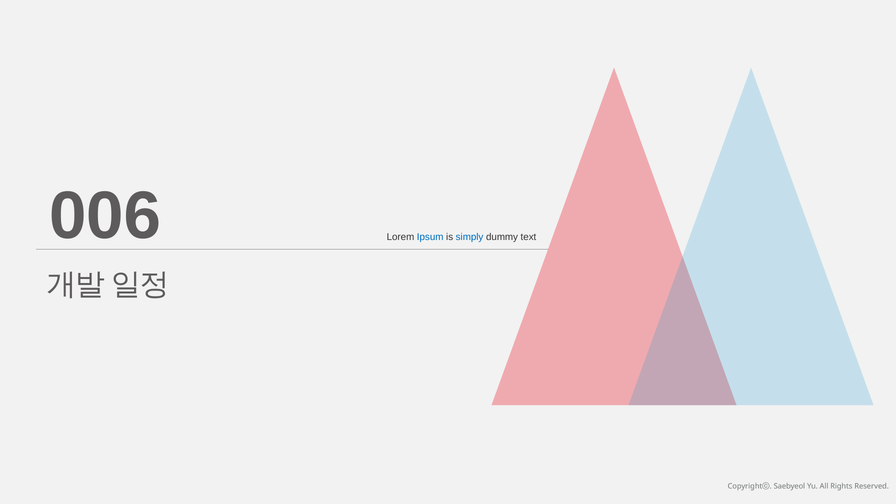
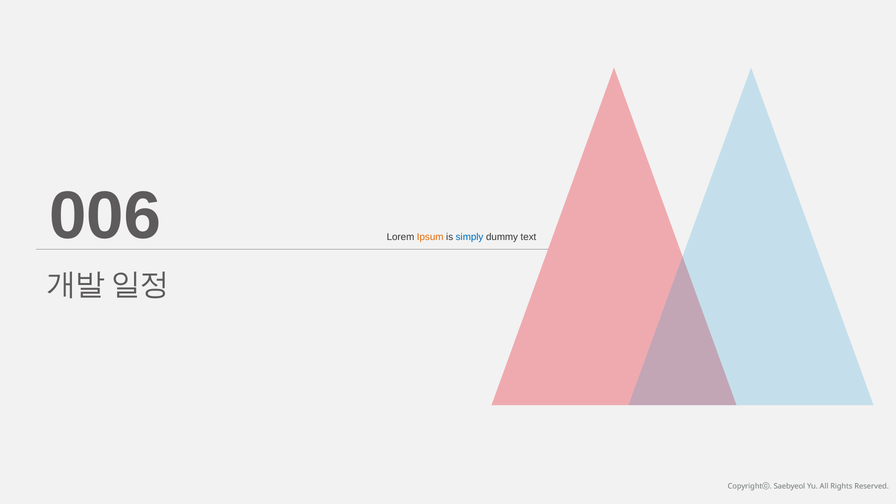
Ipsum colour: blue -> orange (430, 237)
